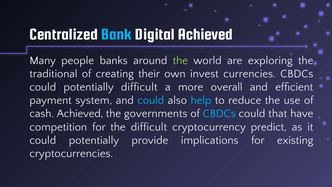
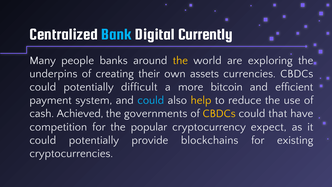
Digital Achieved: Achieved -> Currently (205, 34)
the colour: light green -> yellow (180, 60)
traditional: traditional -> underpins (53, 74)
invest: invest -> assets (205, 74)
overall: overall -> bitcoin (227, 87)
help colour: light blue -> yellow (201, 100)
CBDCs colour: light blue -> yellow (219, 113)
the difficult: difficult -> popular (149, 127)
predict: predict -> expect (269, 127)
implications: implications -> blockchains (210, 140)
